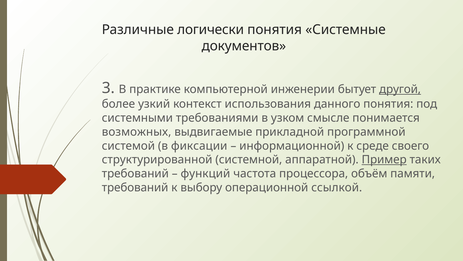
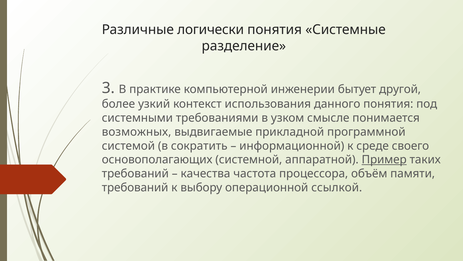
документов: документов -> разделение (244, 46)
другой underline: present -> none (400, 89)
фиксации: фиксации -> сократить (199, 146)
структурированной: структурированной -> основополагающих (157, 159)
функций: функций -> качества (205, 173)
